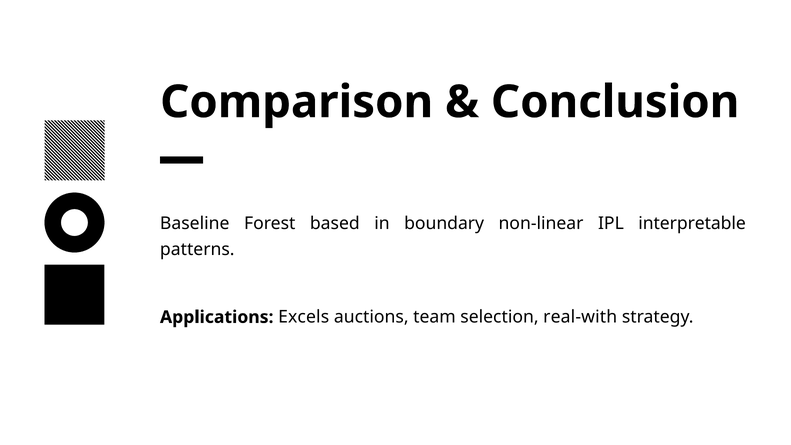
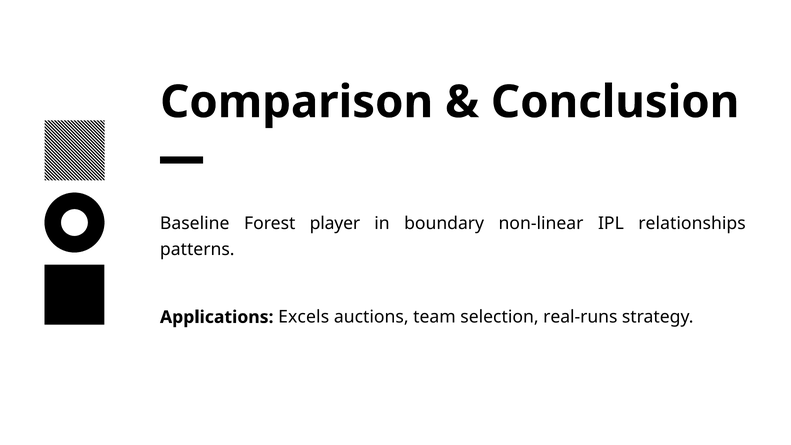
based: based -> player (335, 223)
interpretable: interpretable -> relationships (692, 223)
real-with: real-with -> real-runs (580, 317)
